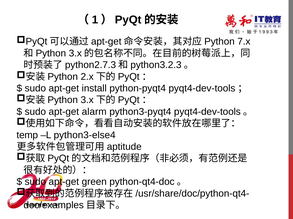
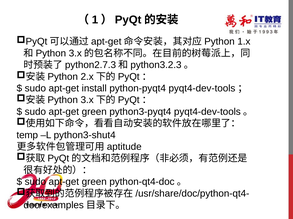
7.x: 7.x -> 1.x (244, 42)
alarm: alarm -> green (94, 112)
python3-else4: python3-else4 -> python3-shut4 (85, 135)
